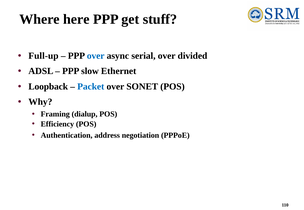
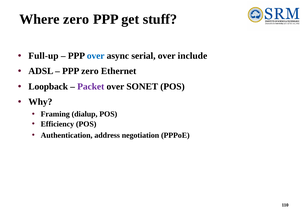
Where here: here -> zero (76, 19)
divided: divided -> include (192, 56)
PPP slow: slow -> zero (90, 71)
Packet colour: blue -> purple (91, 87)
